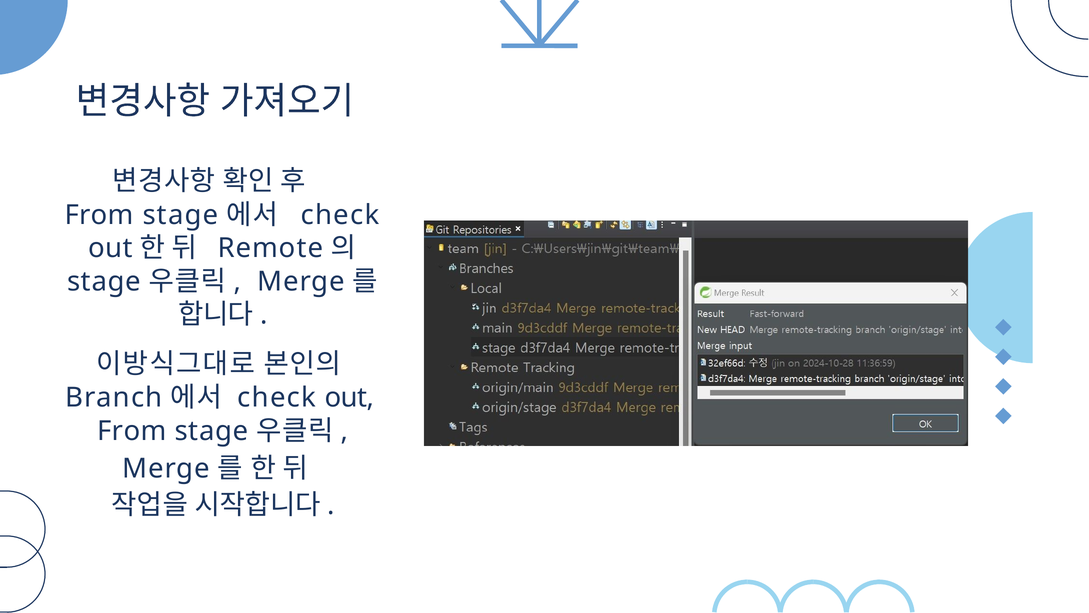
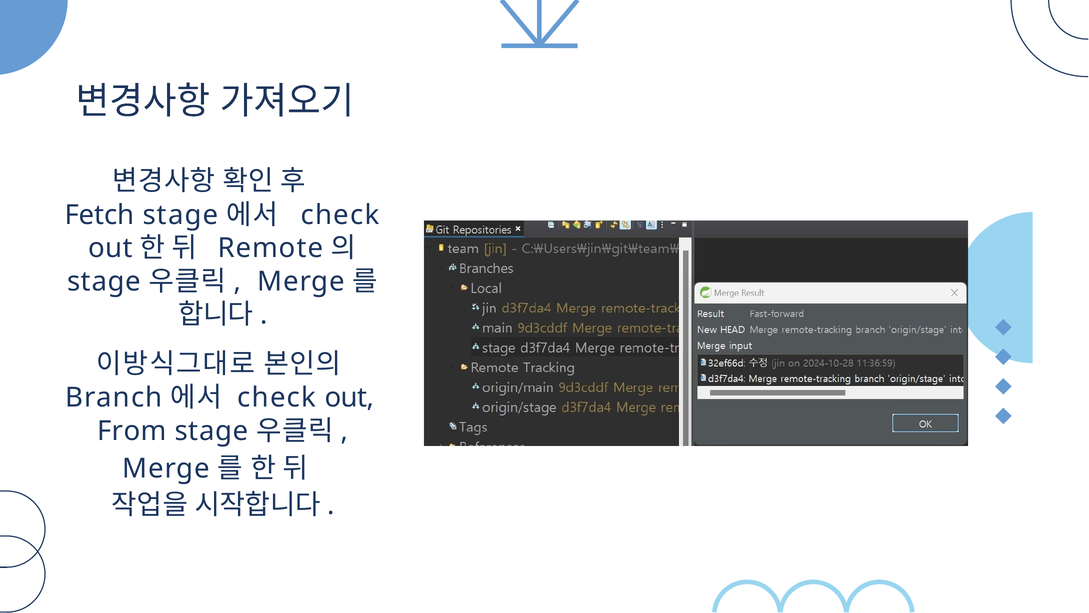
From: From -> Fetch (99, 215)
